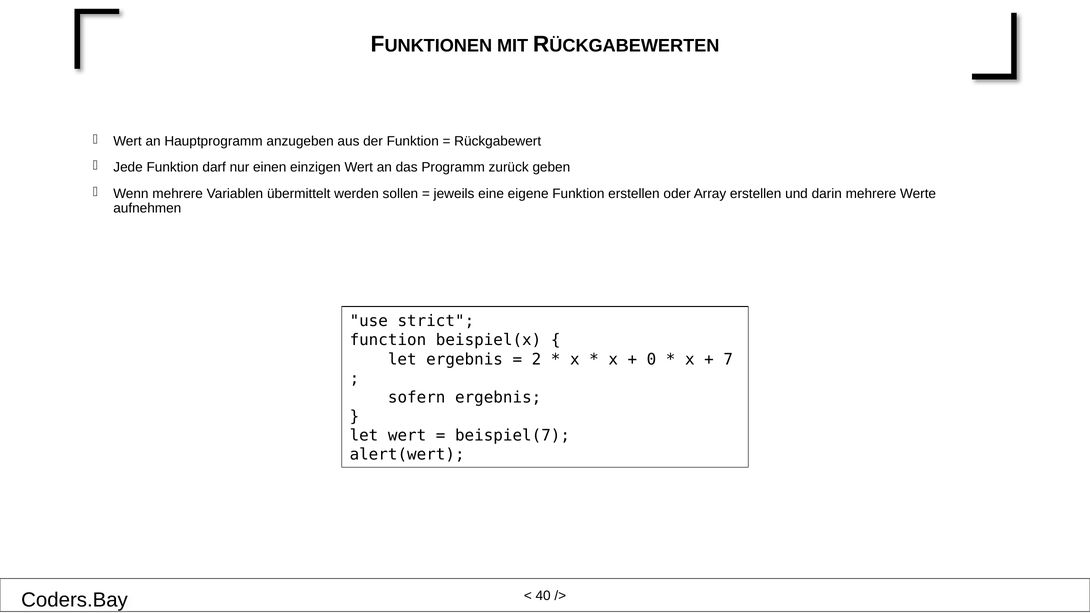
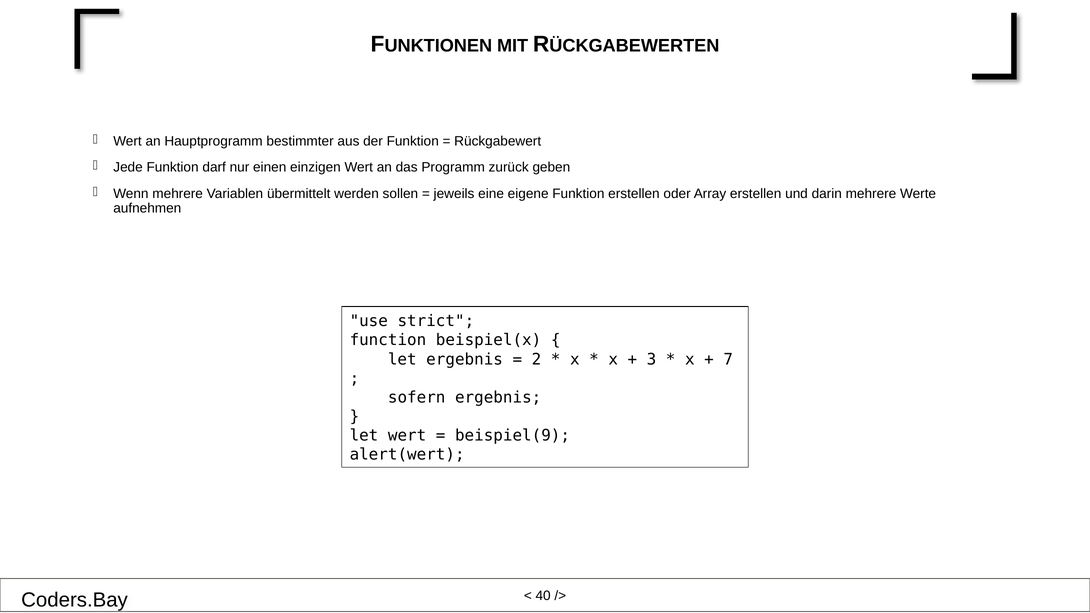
anzugeben: anzugeben -> bestimmter (300, 141)
0: 0 -> 3 (651, 359)
beispiel(7: beispiel(7 -> beispiel(9 (513, 436)
